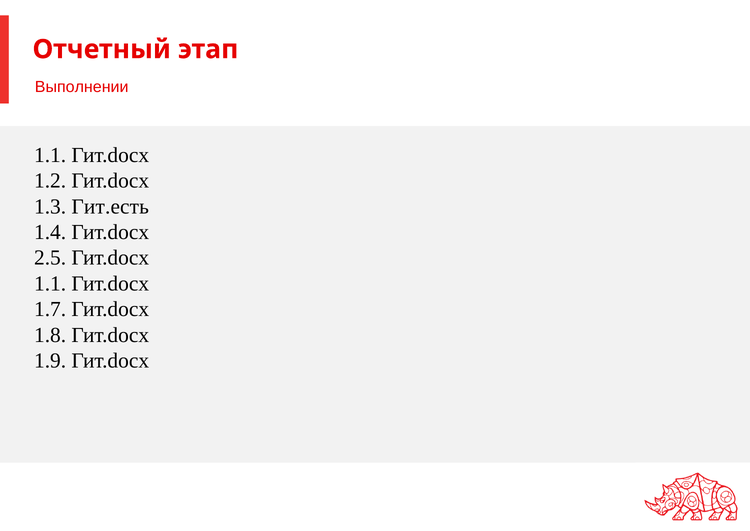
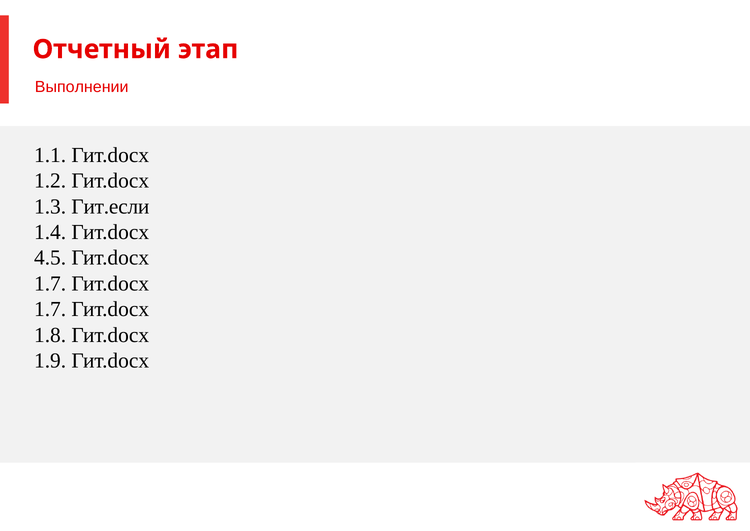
Гит.есть: Гит.есть -> Гит.если (110, 206)
2.5: 2.5 -> 4.5 (50, 258)
1.1: 1.1 -> 1.7 (50, 283)
